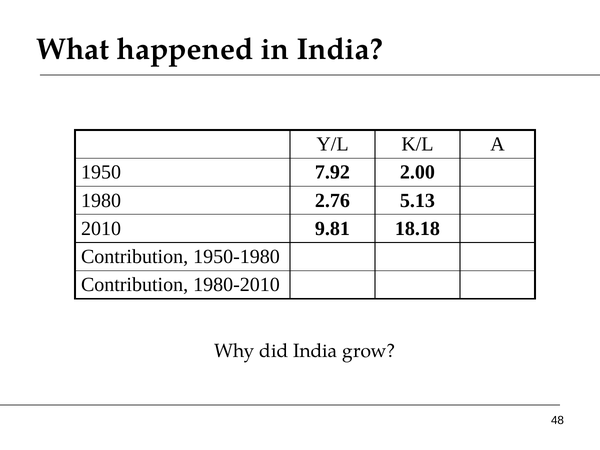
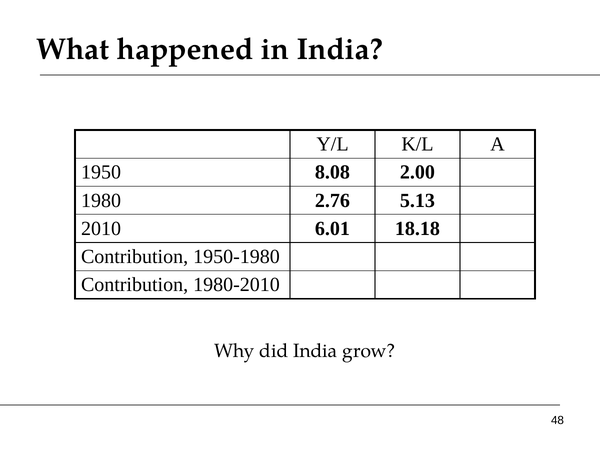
7.92: 7.92 -> 8.08 (332, 172)
9.81: 9.81 -> 6.01 (332, 229)
